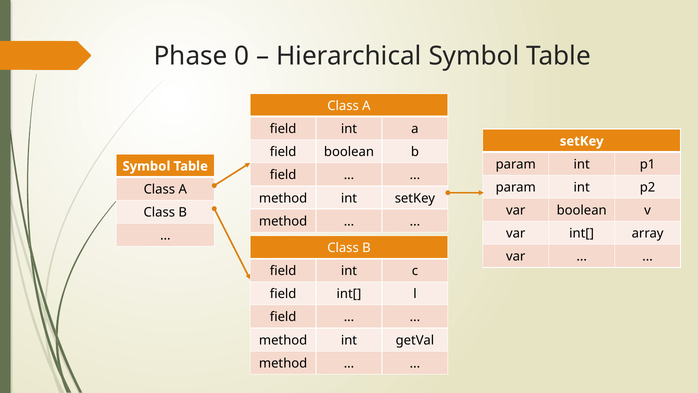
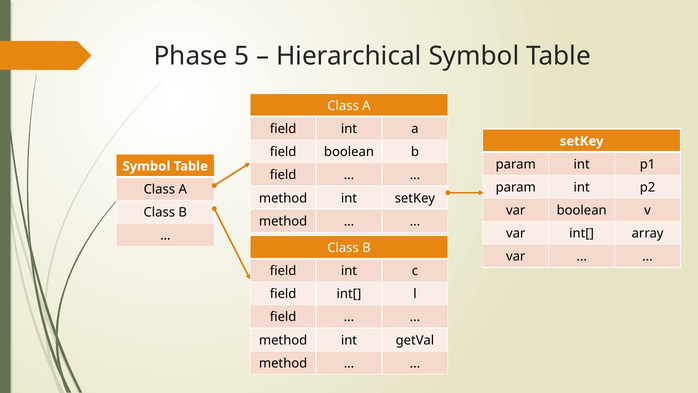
0: 0 -> 5 (242, 56)
